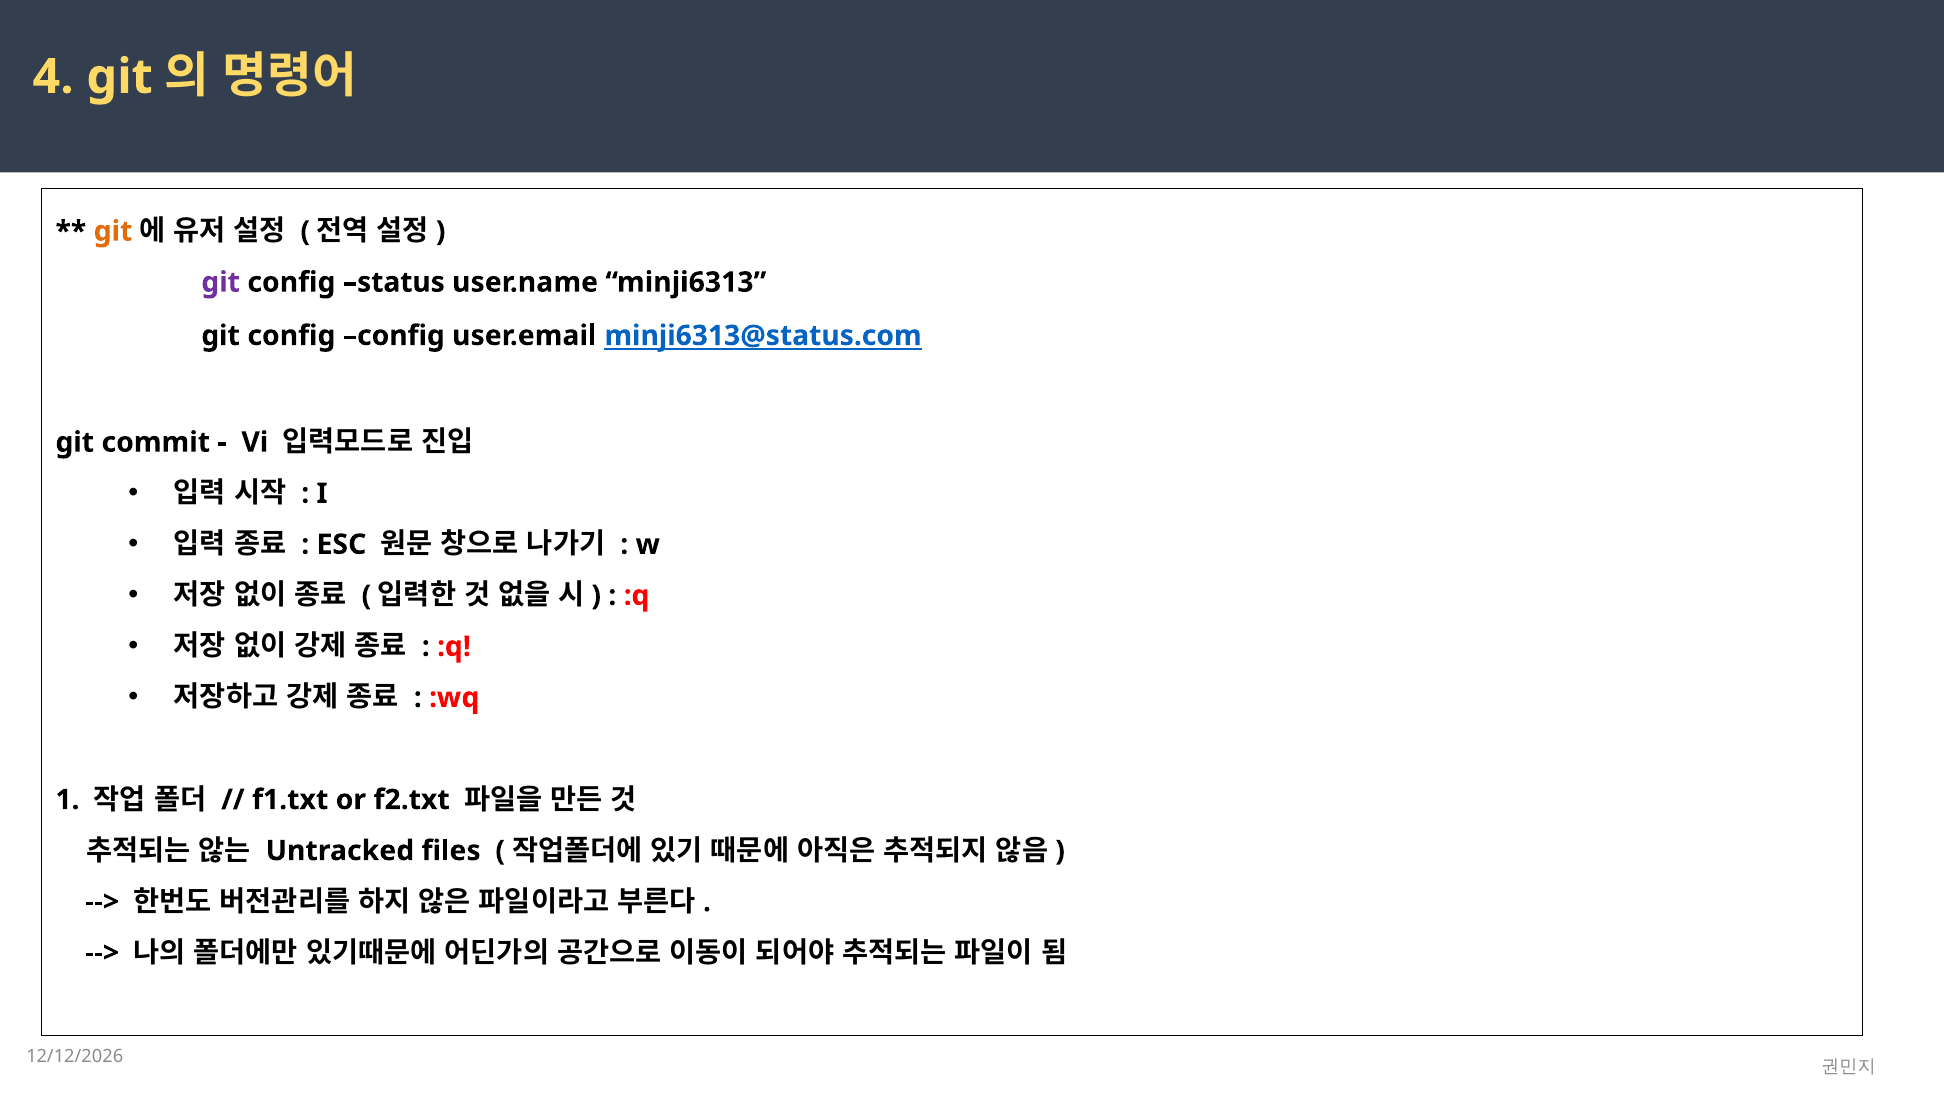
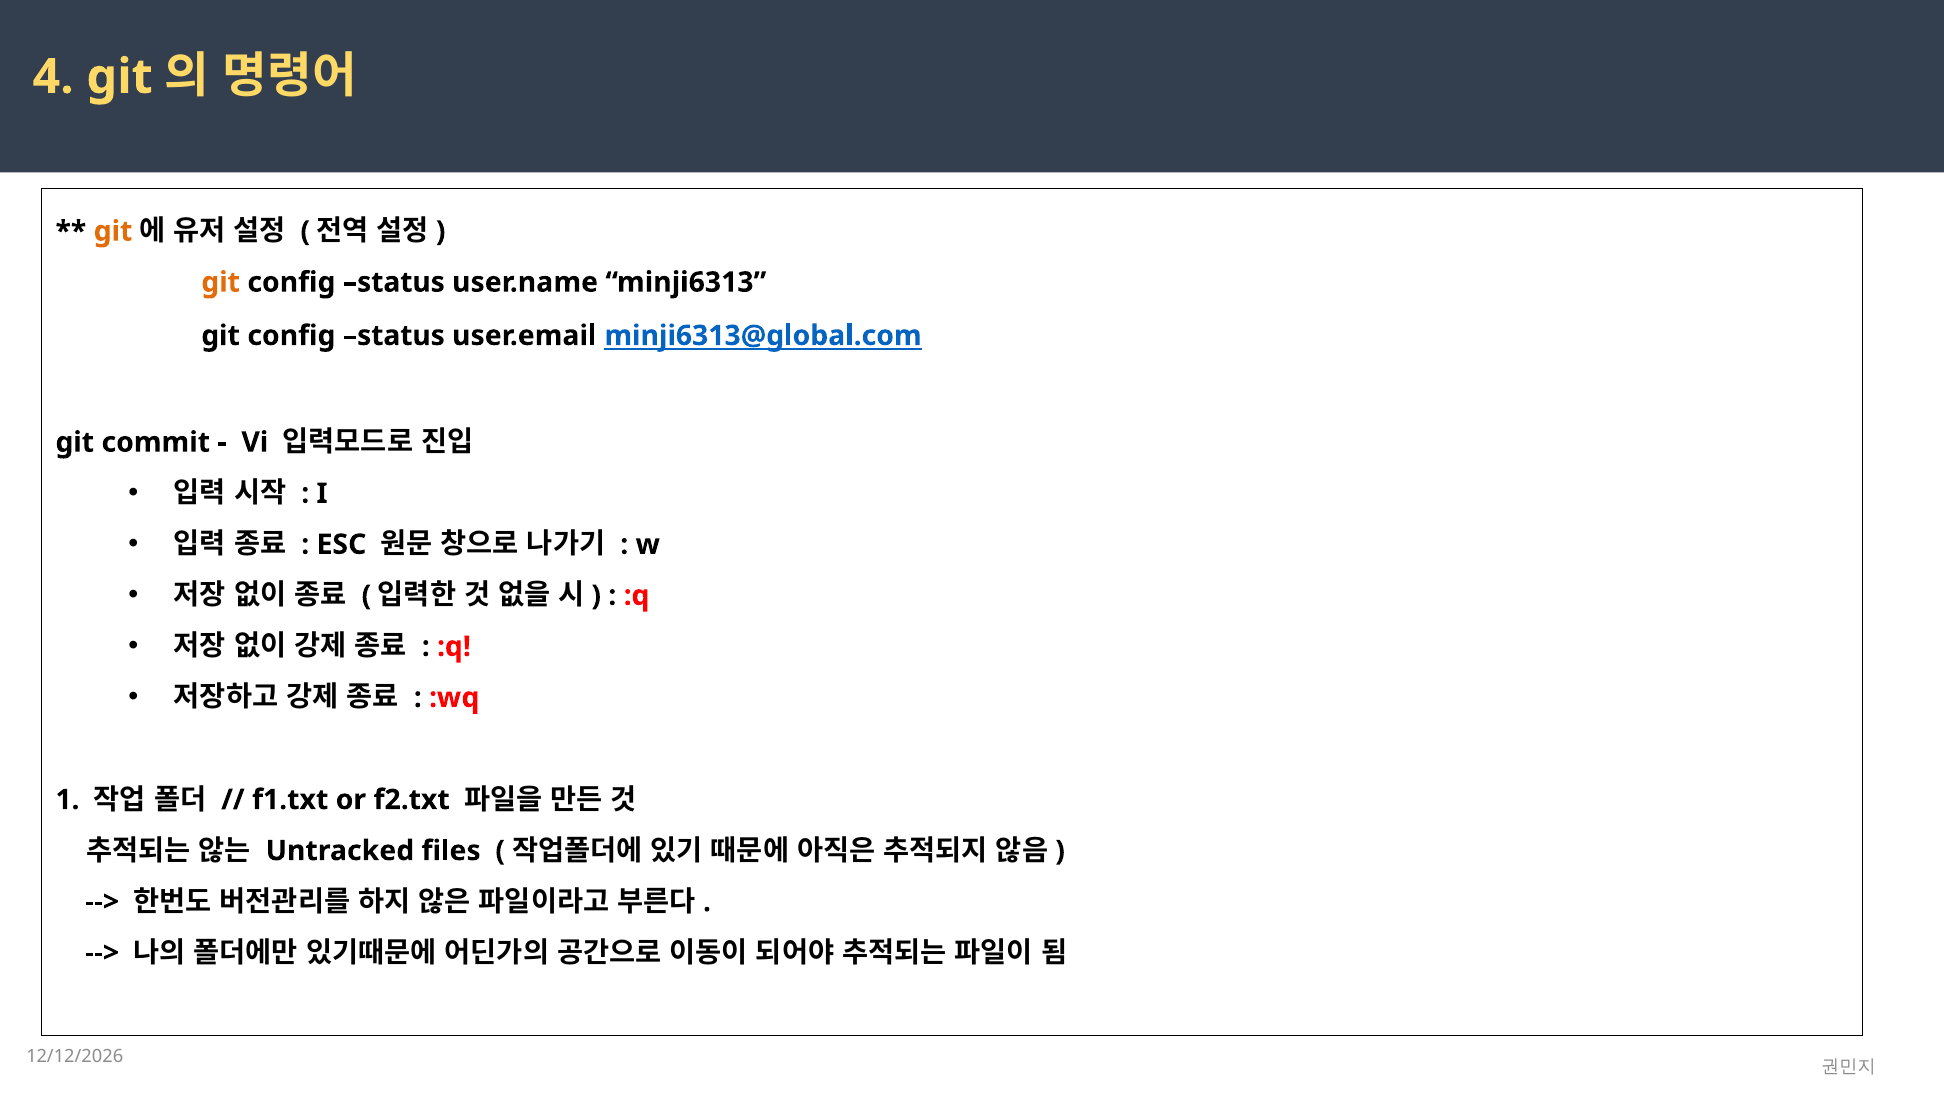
git colour: purple -> orange (221, 282)
config: config -> status (394, 336)
minji6313@status.com: minji6313@status.com -> minji6313@global.com (763, 336)
